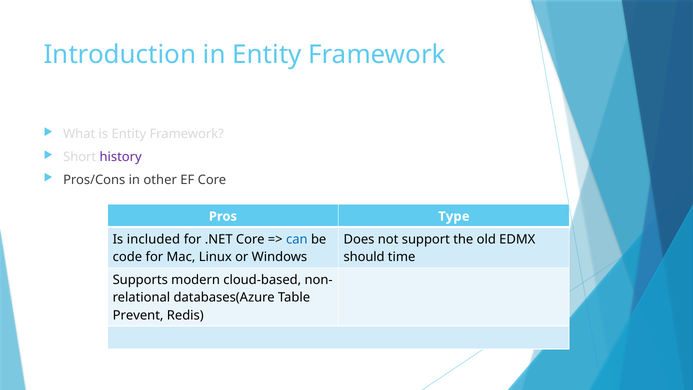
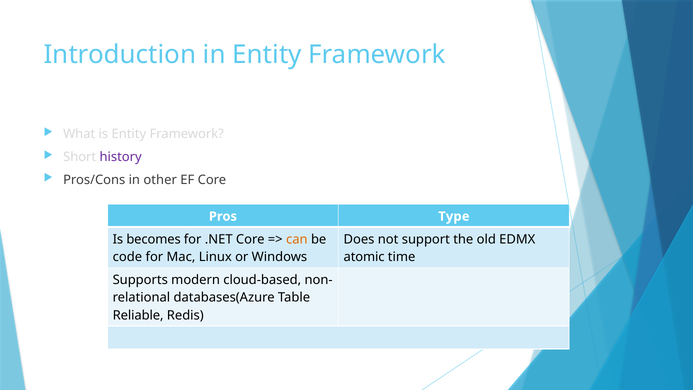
included: included -> becomes (154, 239)
can colour: blue -> orange (297, 239)
should: should -> atomic (364, 257)
Prevent: Prevent -> Reliable (138, 315)
